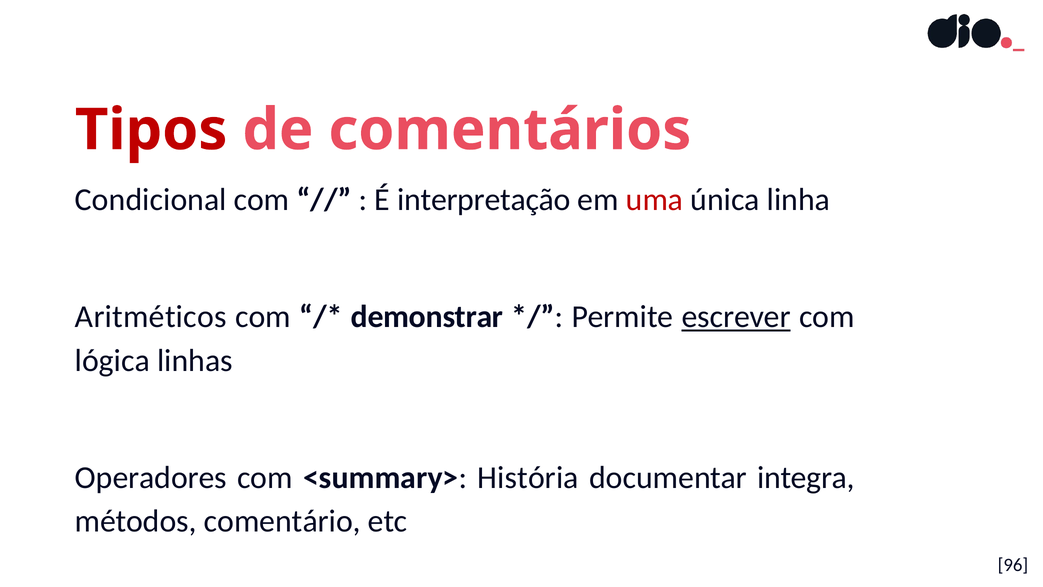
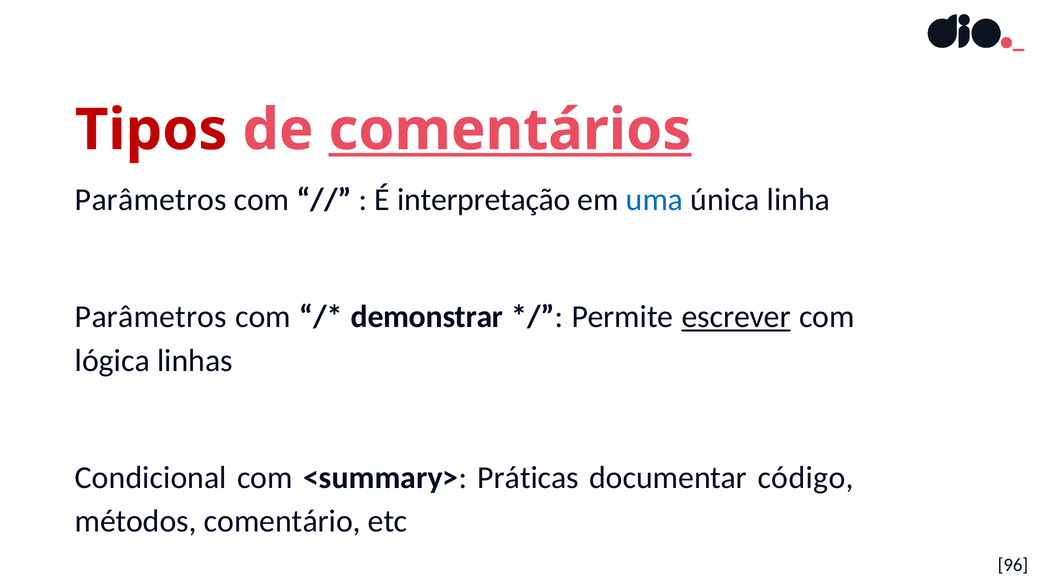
comentários underline: none -> present (510, 130)
Condicional: Condicional -> Parâmetros (151, 200)
uma colour: red -> blue (655, 200)
Aritméticos: Aritméticos -> Parâmetros (151, 316)
Operadores: Operadores -> Condicional (151, 477)
História: História -> Práticas (528, 477)
integra: integra -> código (806, 477)
